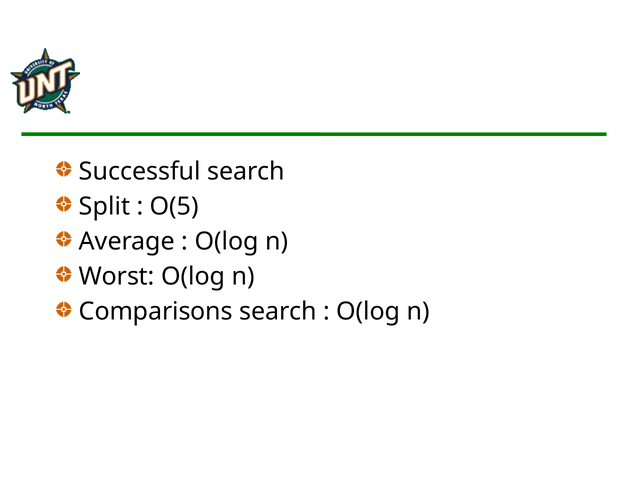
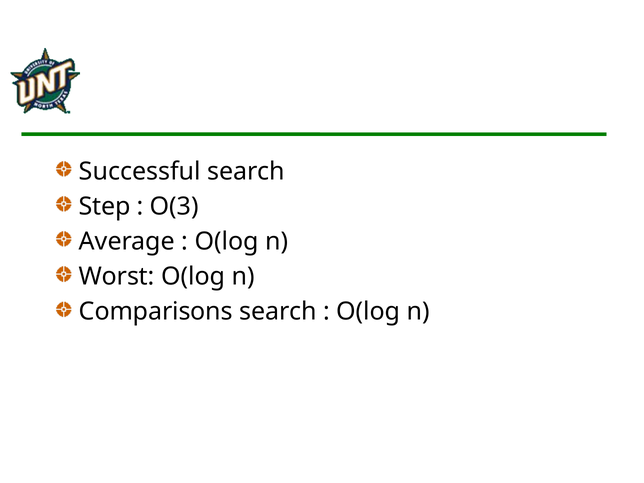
Split: Split -> Step (105, 206)
O(5: O(5 -> O(3 (174, 206)
